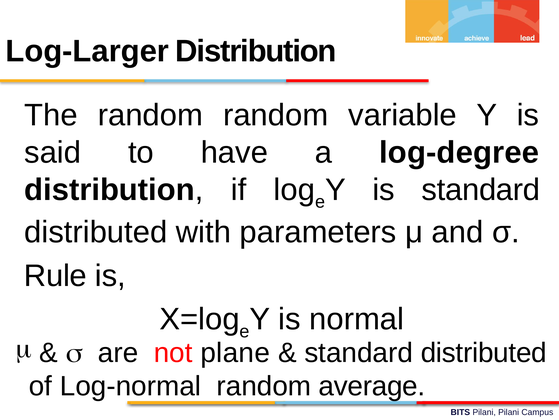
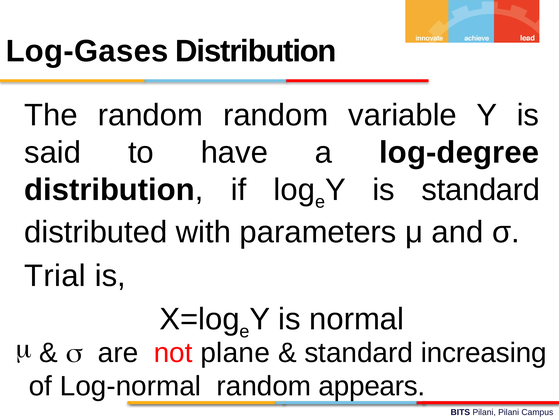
Log-Larger: Log-Larger -> Log-Gases (87, 51)
Rule: Rule -> Trial (55, 275)
distributed: distributed -> increasing (484, 352)
average: average -> appears (372, 386)
